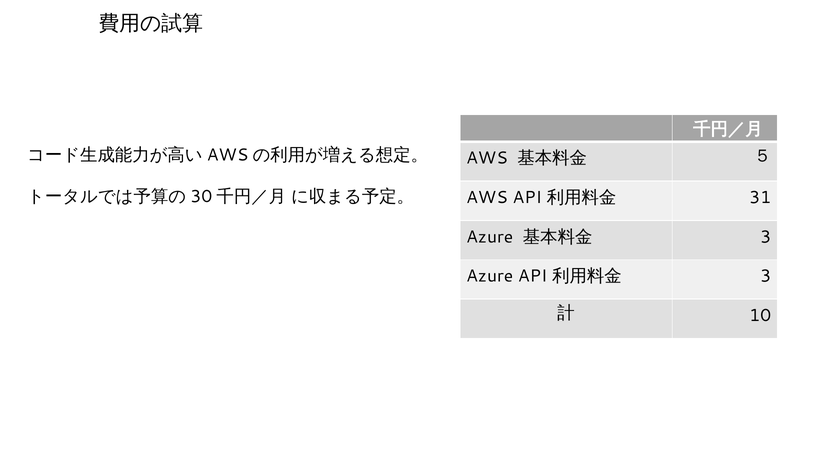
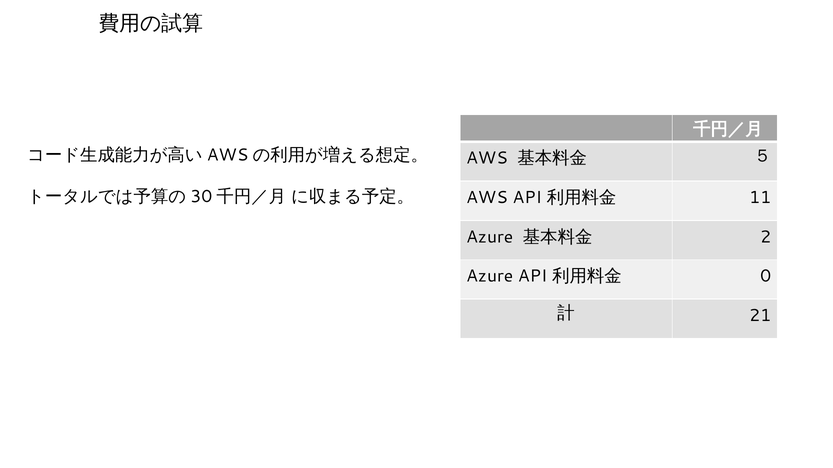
31: 31 -> 11 (760, 198)
3: 3 -> 2 (766, 237)
3: 3 -> 0 (766, 276)
10: 10 -> 21 (760, 316)
